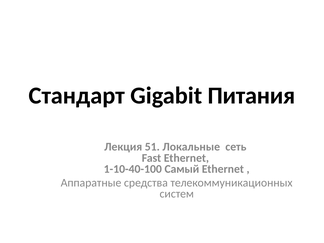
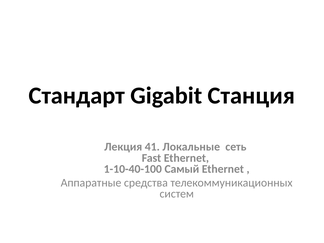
Питания: Питания -> Станция (251, 96)
51: 51 -> 41 (152, 147)
